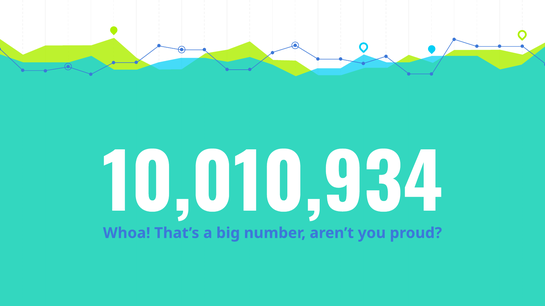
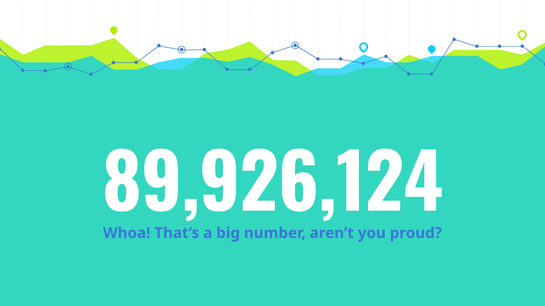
10,010,934: 10,010,934 -> 89,926,124 (273, 186)
